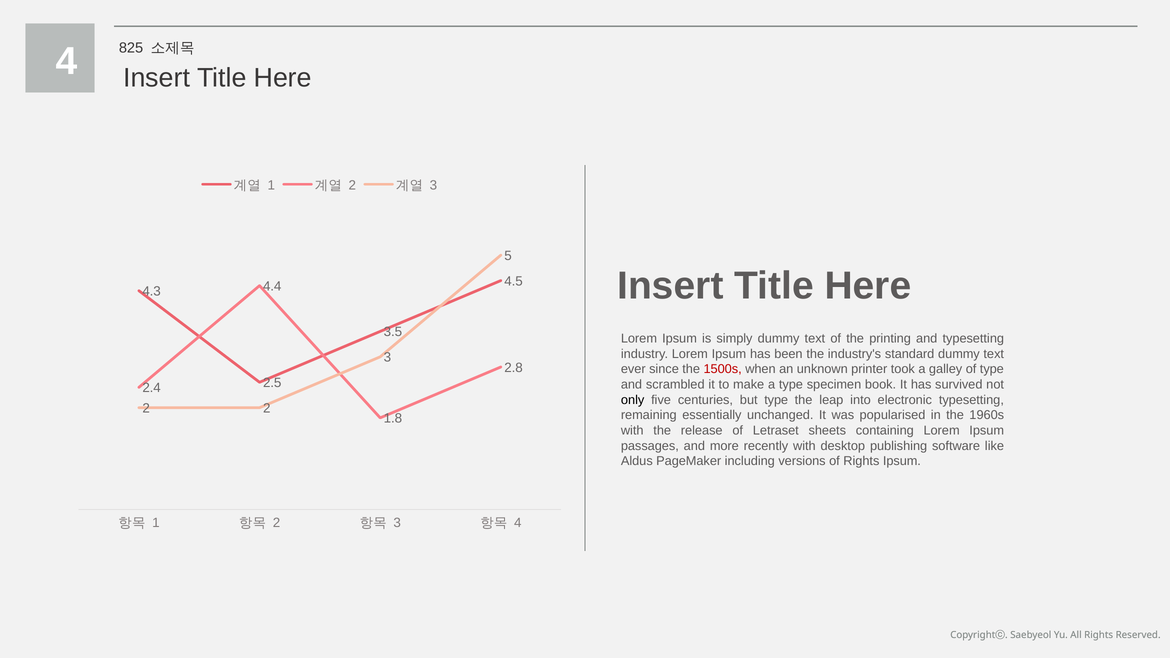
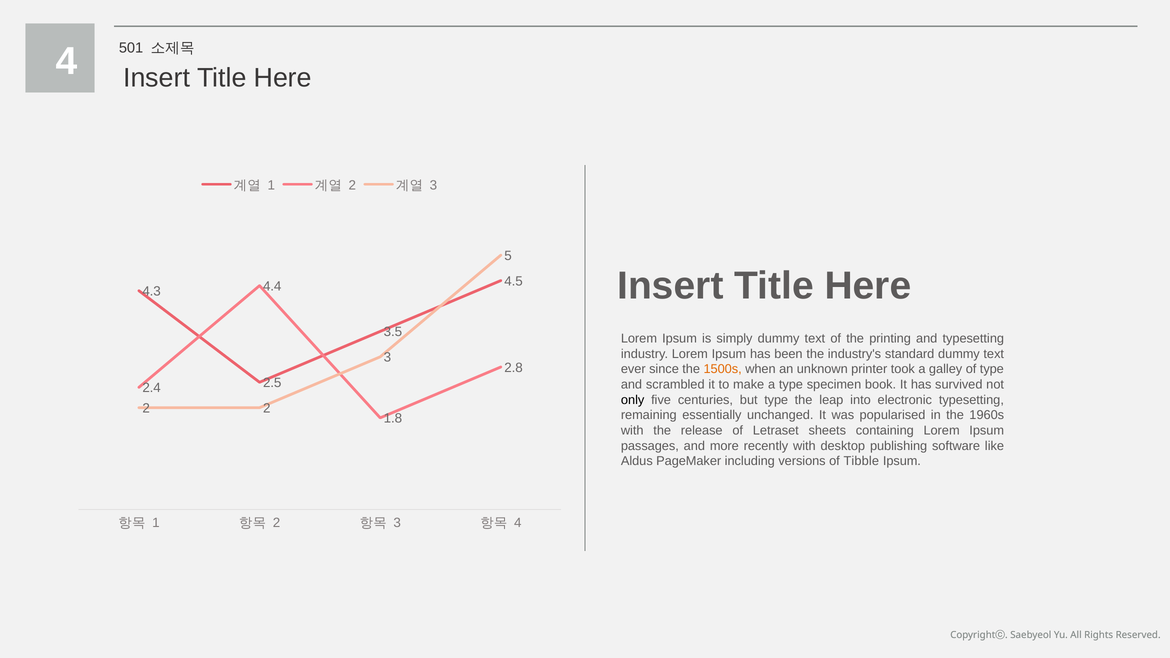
825: 825 -> 501 (131, 48)
1500s colour: red -> orange (723, 369)
of Rights: Rights -> Tibble (861, 461)
